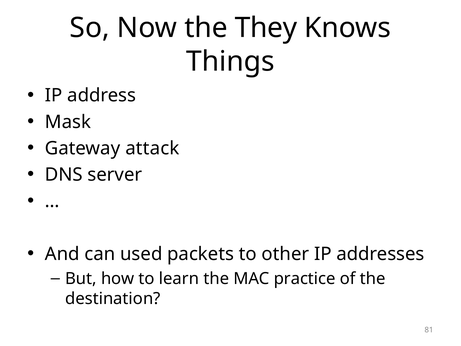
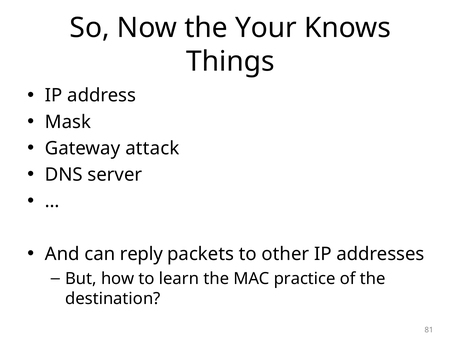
They: They -> Your (266, 28)
used: used -> reply (141, 254)
